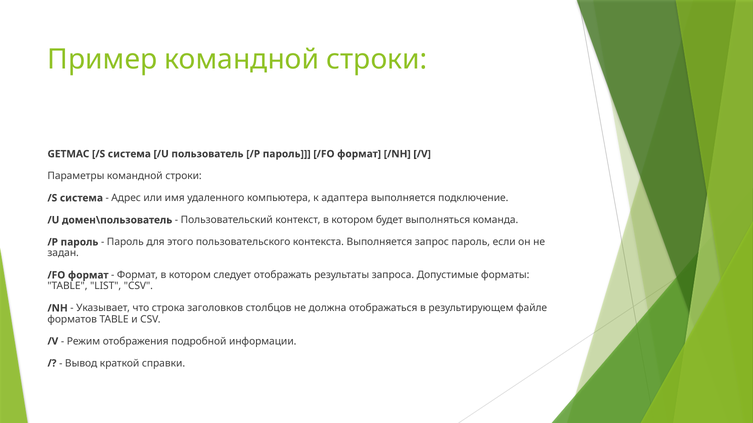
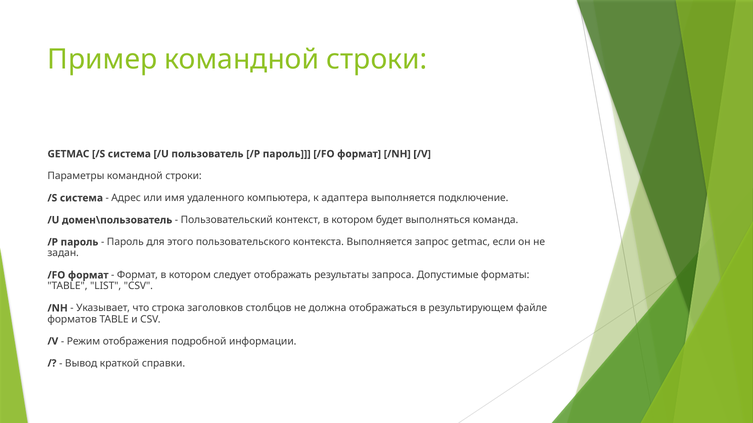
запрос пароль: пароль -> getmac (471, 242)
